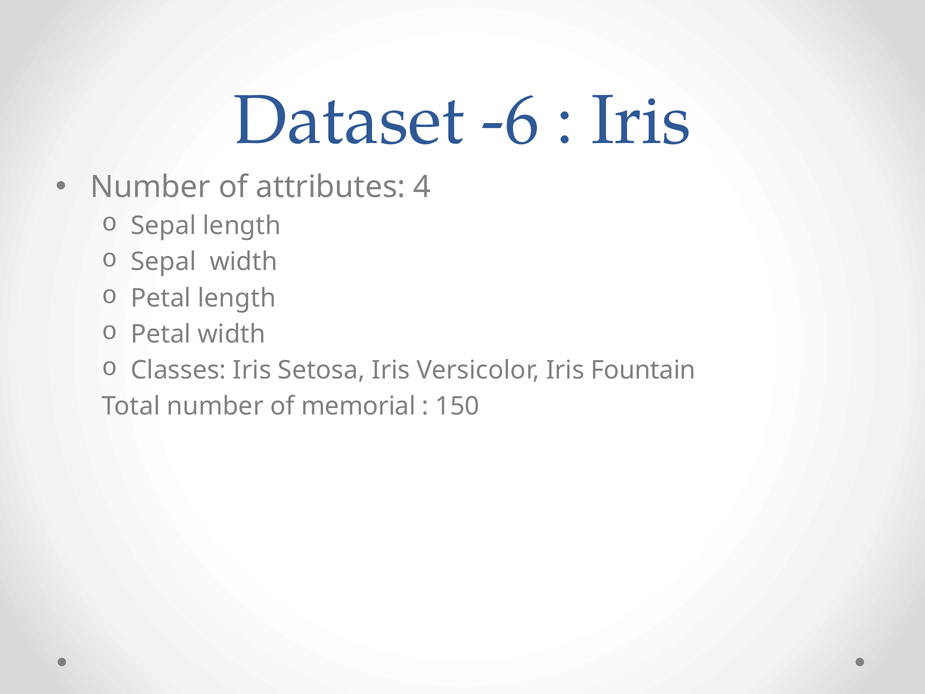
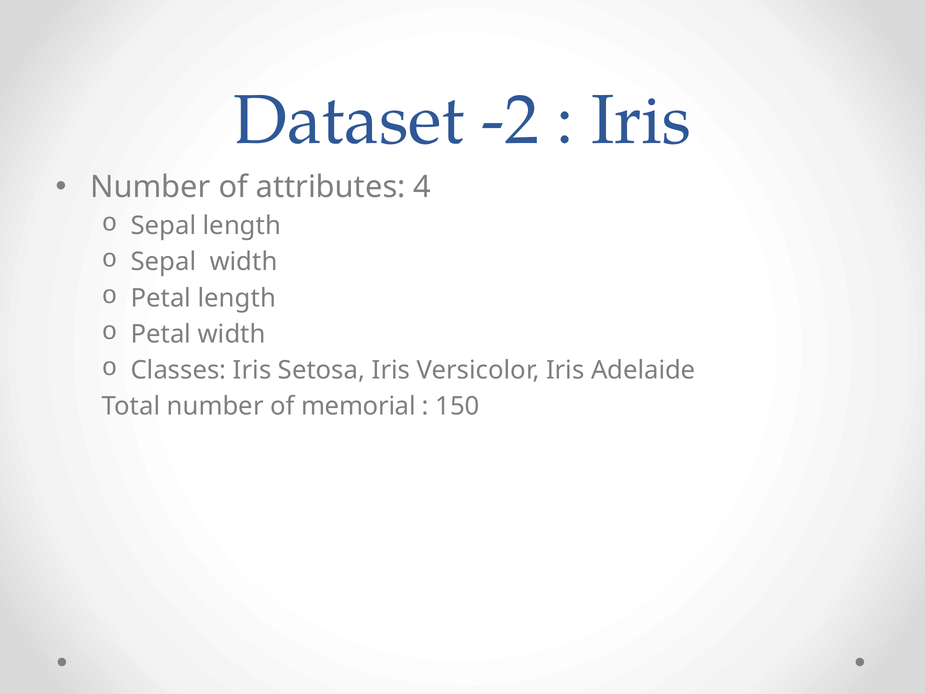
-6: -6 -> -2 (510, 120)
Fountain: Fountain -> Adelaide (643, 370)
